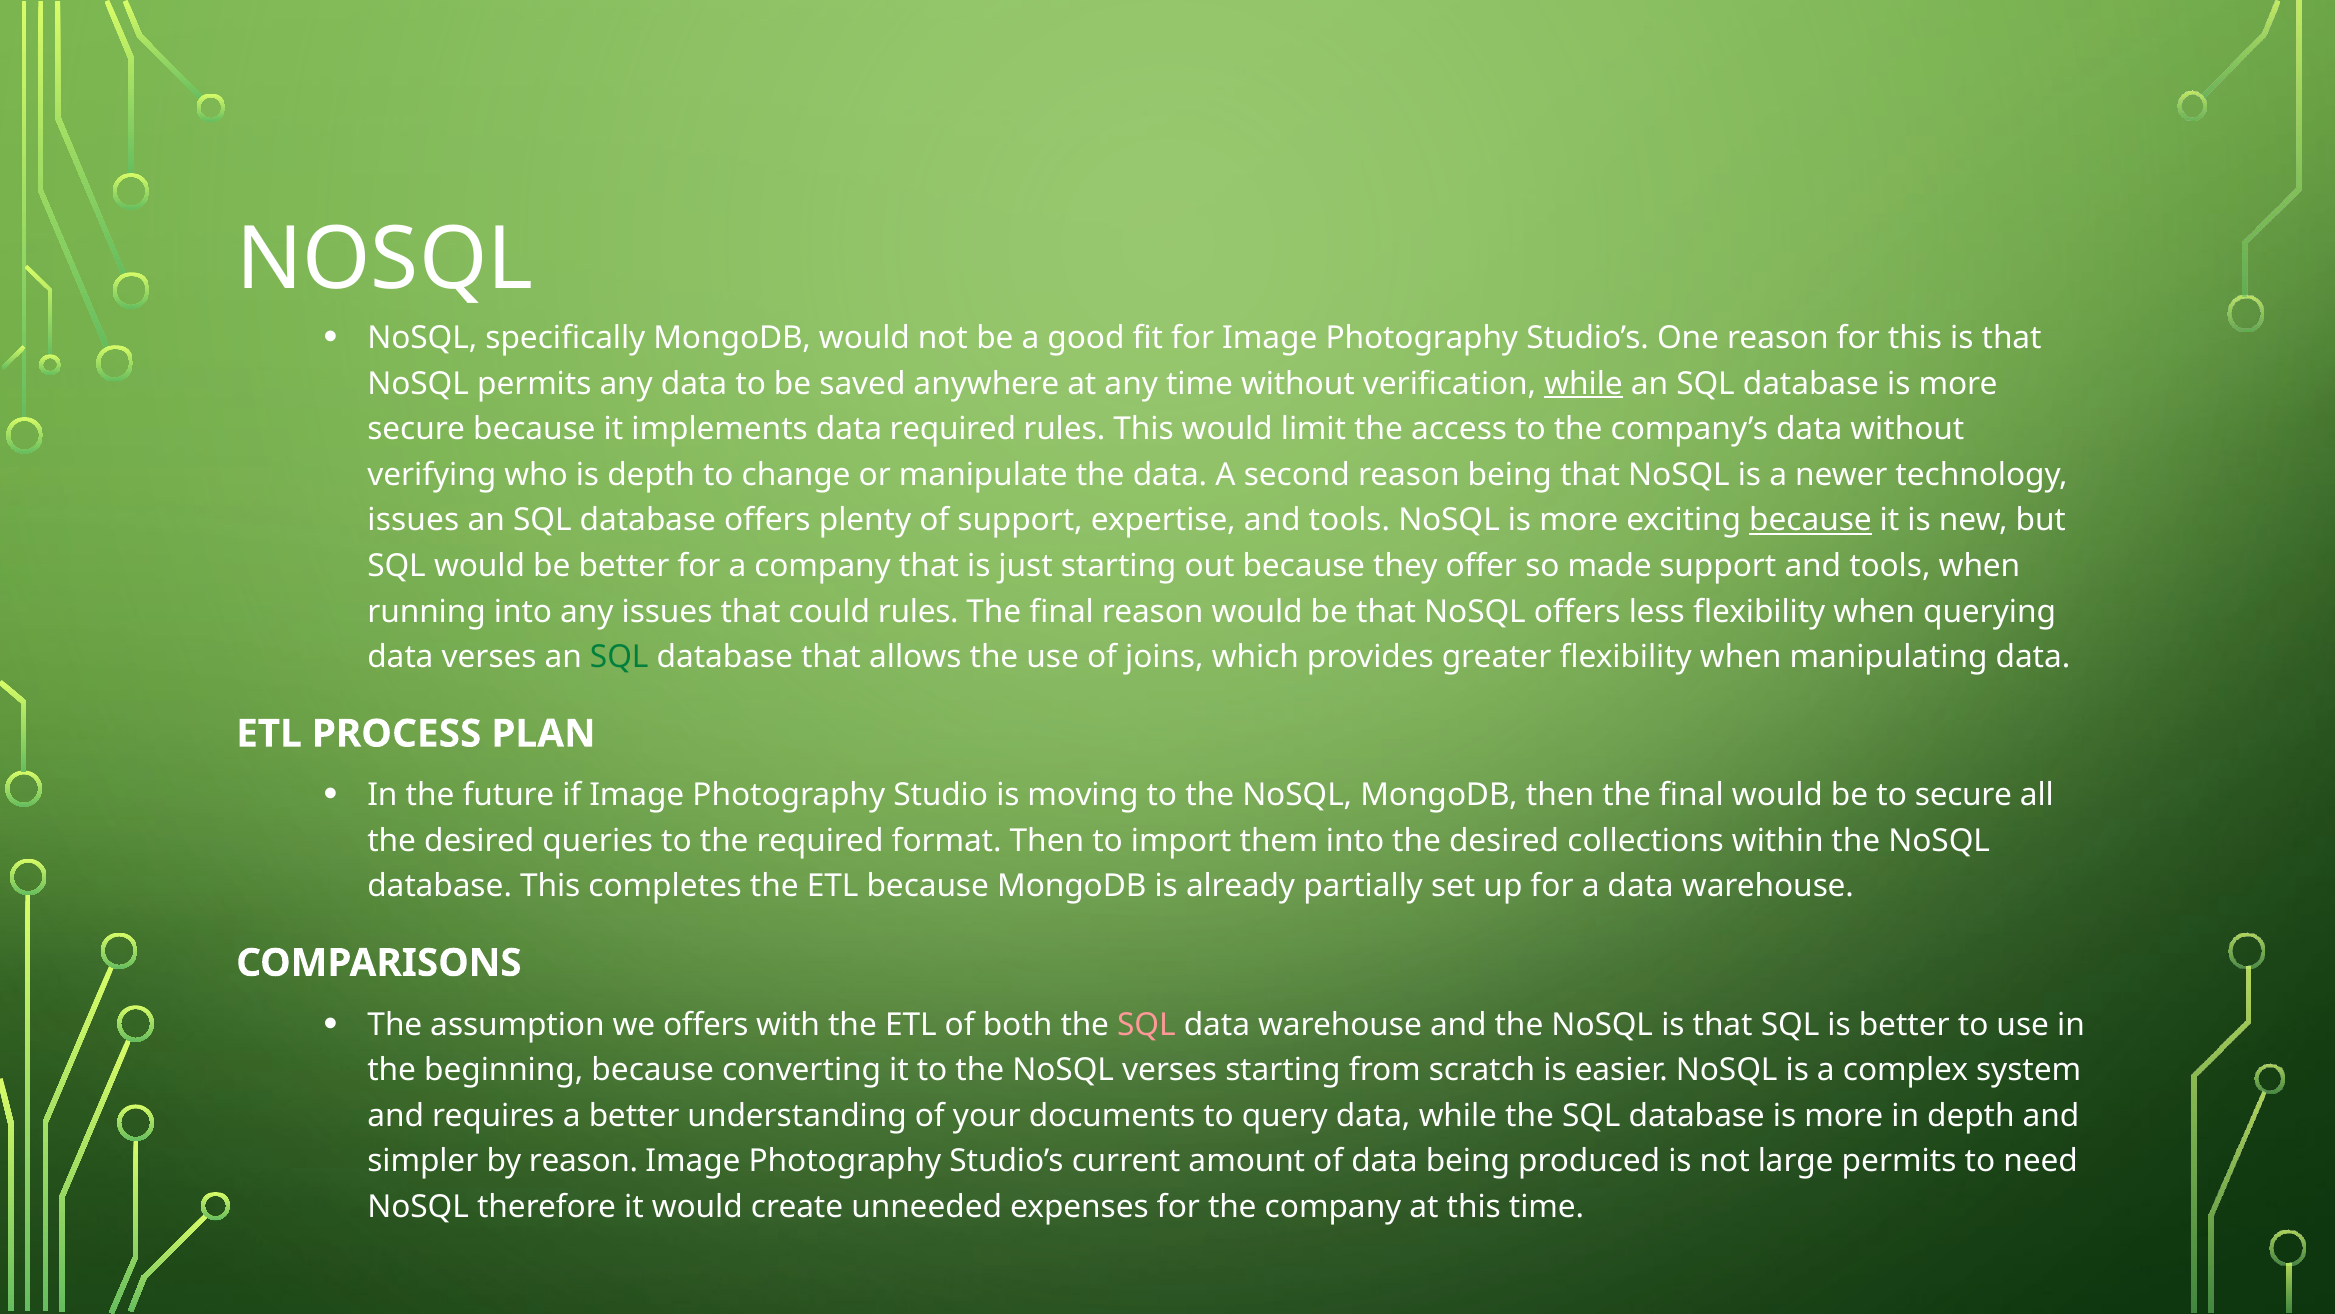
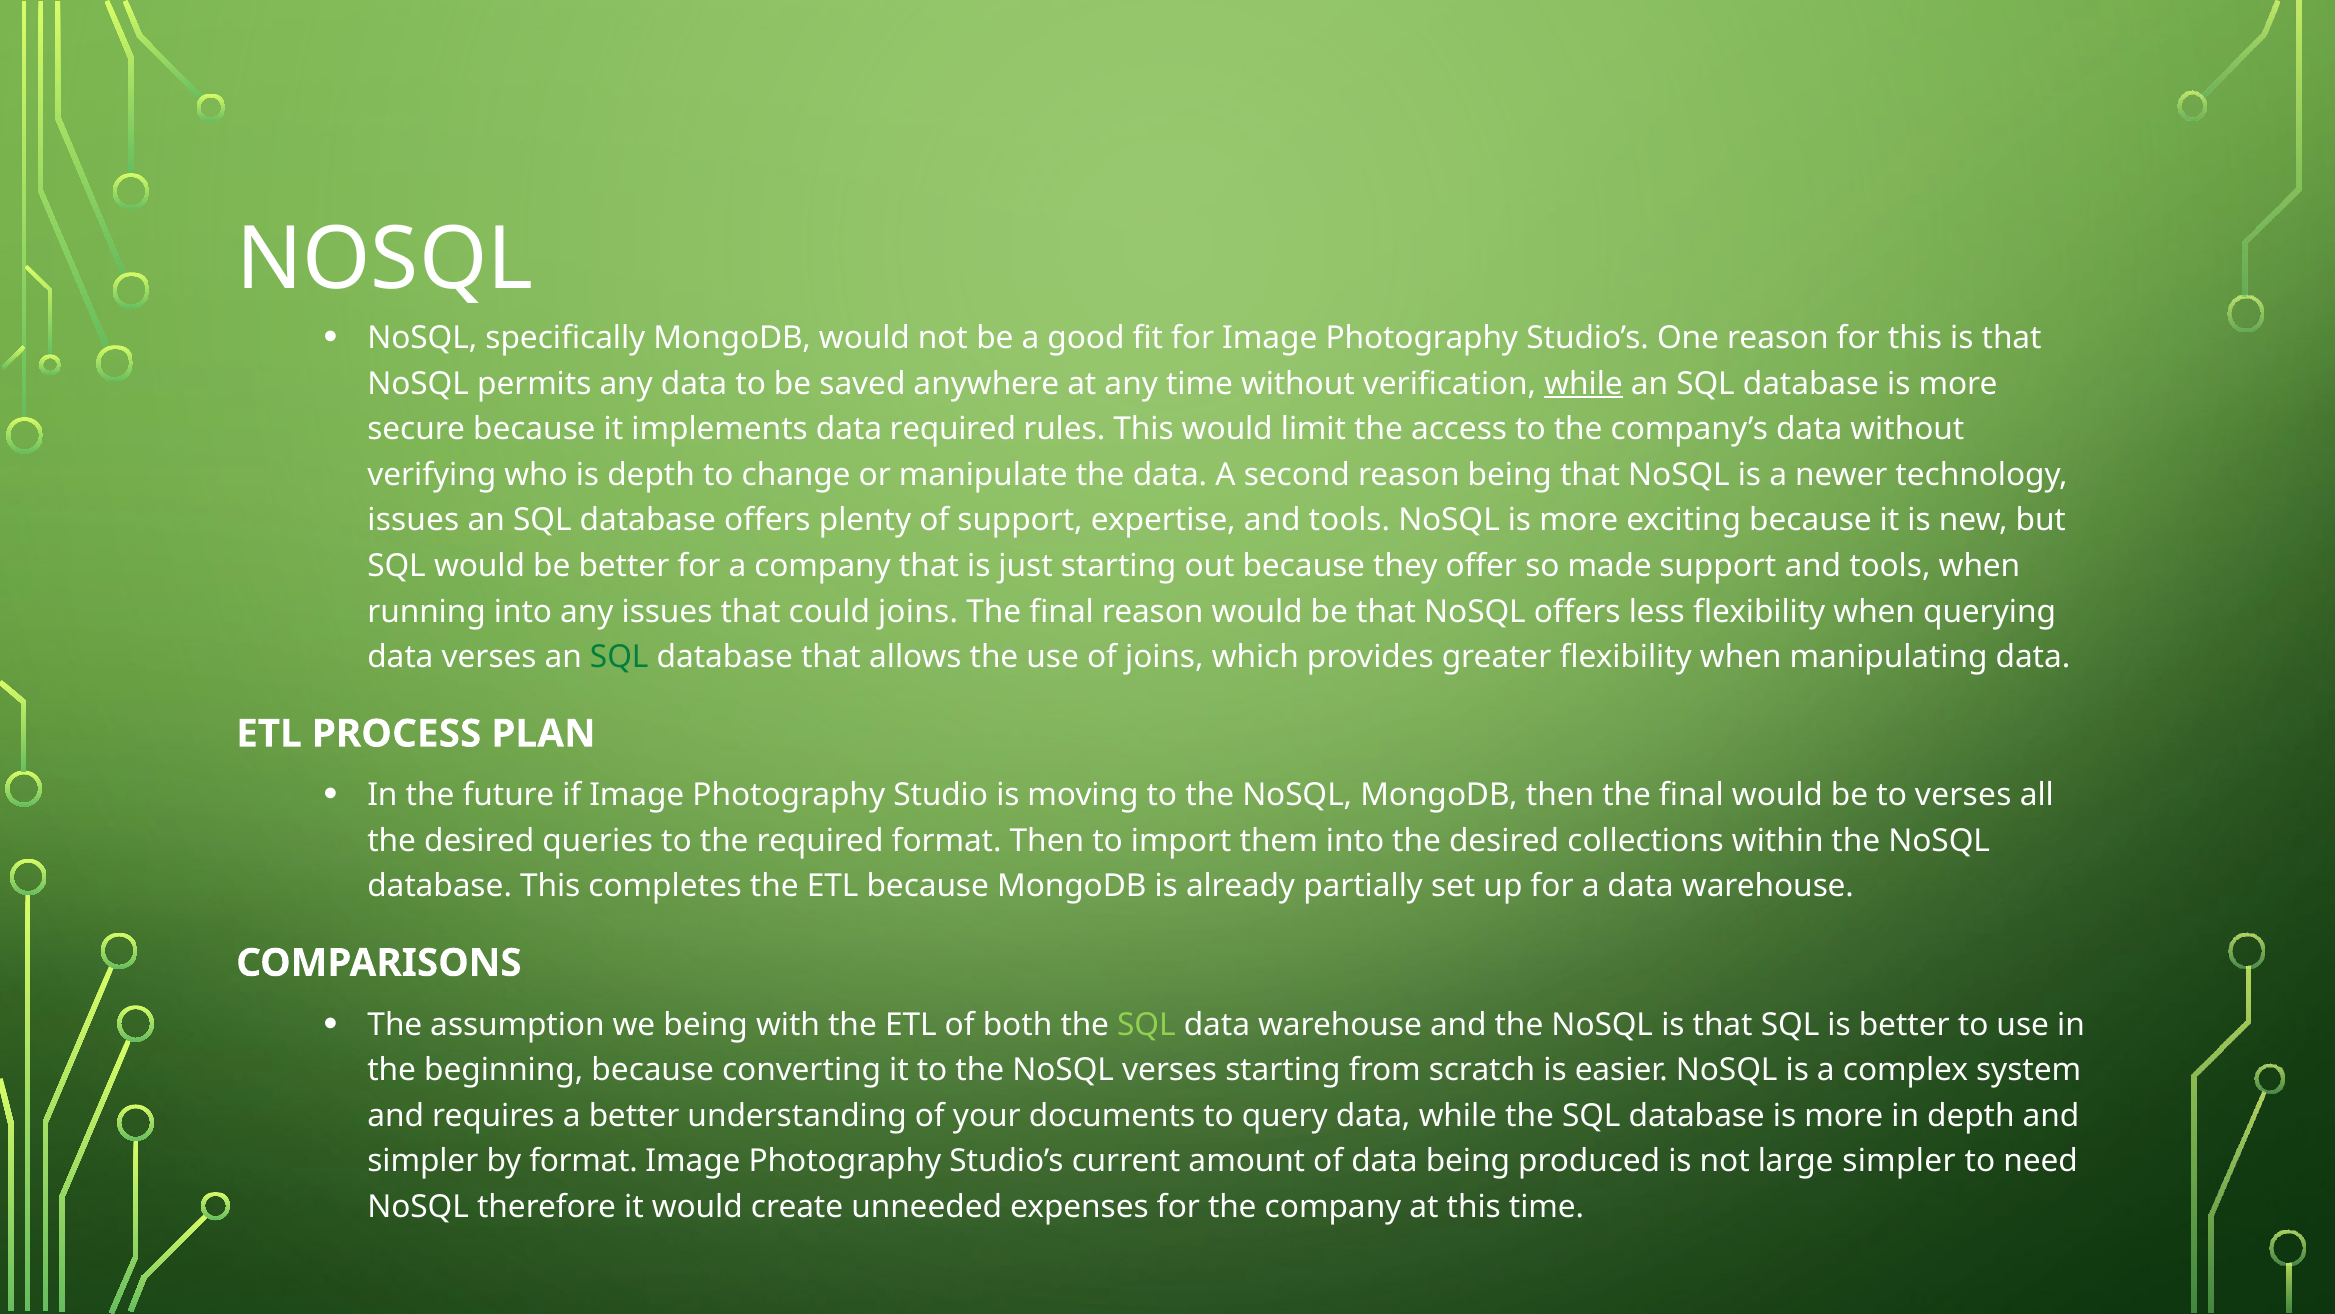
because underline: present -> none (1811, 520)
could rules: rules -> joins (918, 611)
to secure: secure -> verses (1963, 795)
we offers: offers -> being (706, 1024)
SQL colour: pink -> light green (1146, 1024)
by reason: reason -> format (584, 1161)
large permits: permits -> simpler (1899, 1161)
